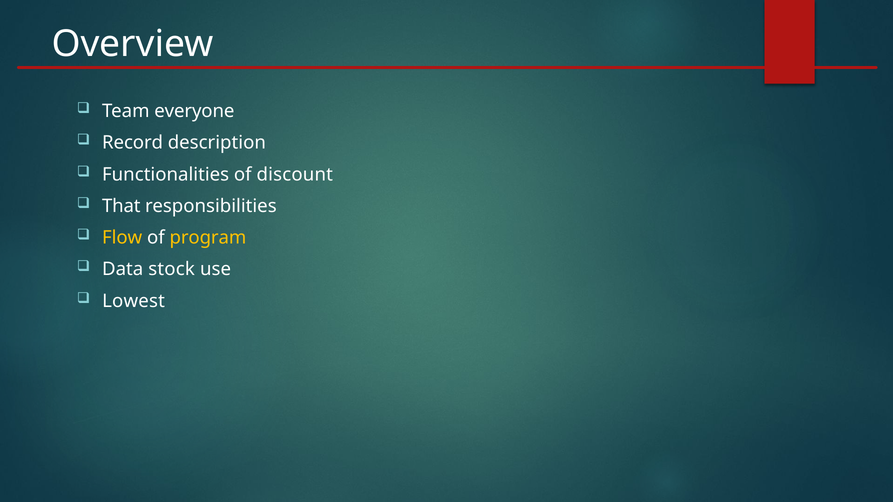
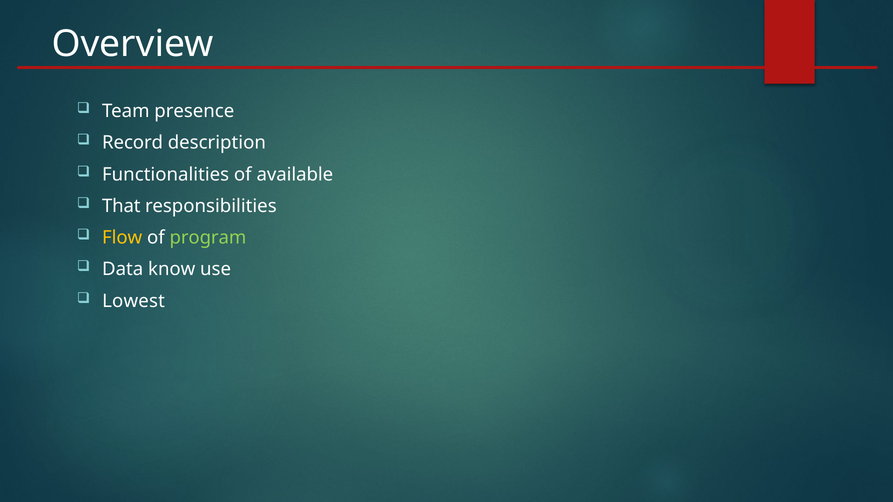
everyone: everyone -> presence (194, 111)
discount: discount -> available (295, 175)
program colour: yellow -> light green (208, 238)
stock: stock -> know (172, 269)
